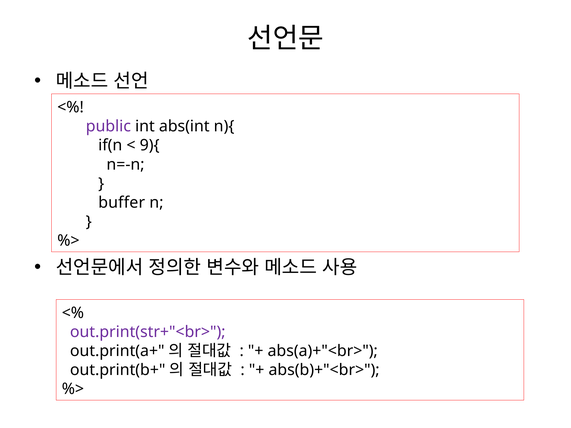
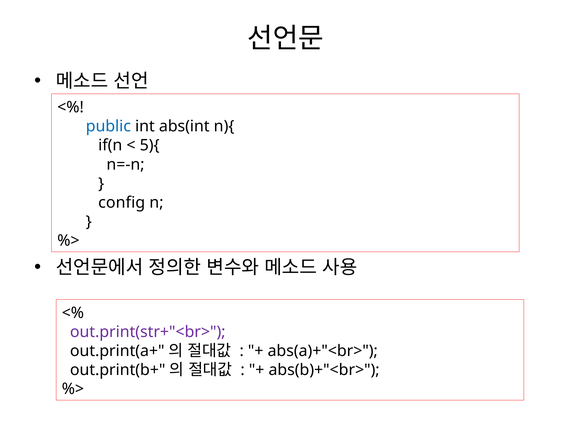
public colour: purple -> blue (108, 126)
9){: 9){ -> 5){ (150, 146)
buffer: buffer -> config (122, 203)
